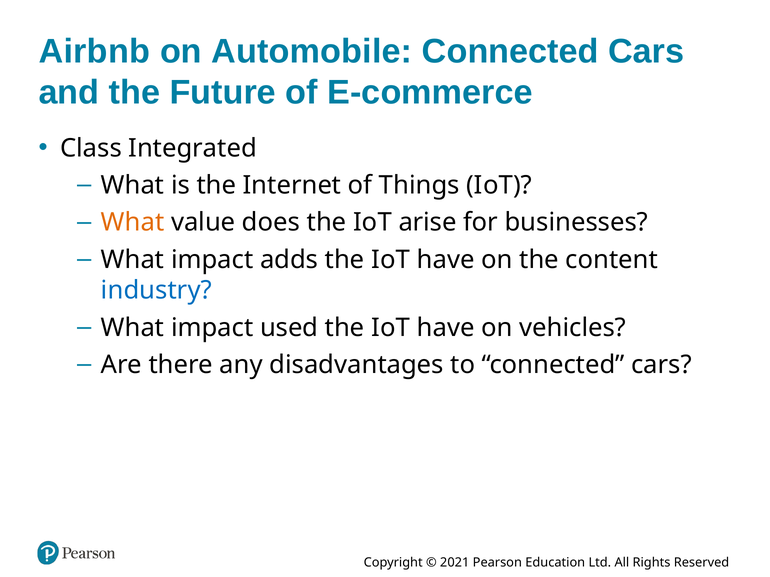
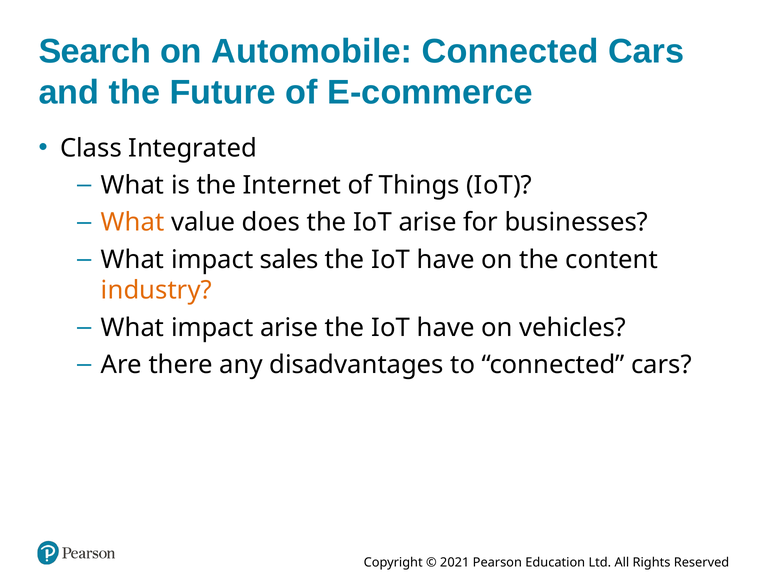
Airbnb: Airbnb -> Search (95, 51)
adds: adds -> sales (289, 260)
industry colour: blue -> orange (156, 291)
impact used: used -> arise (289, 328)
